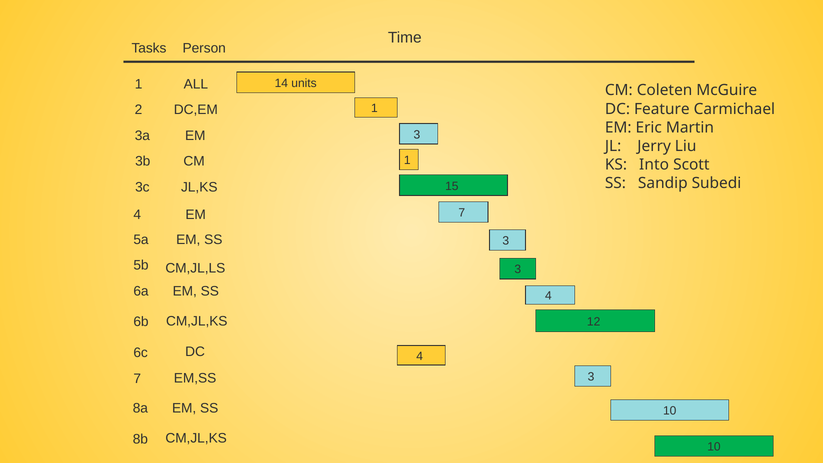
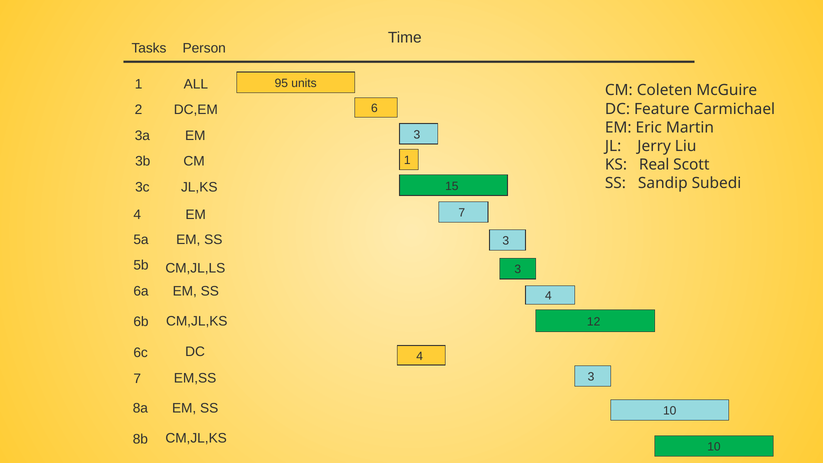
14: 14 -> 95 (281, 83)
DC,EM 1: 1 -> 6 (374, 108)
Into: Into -> Real (654, 164)
